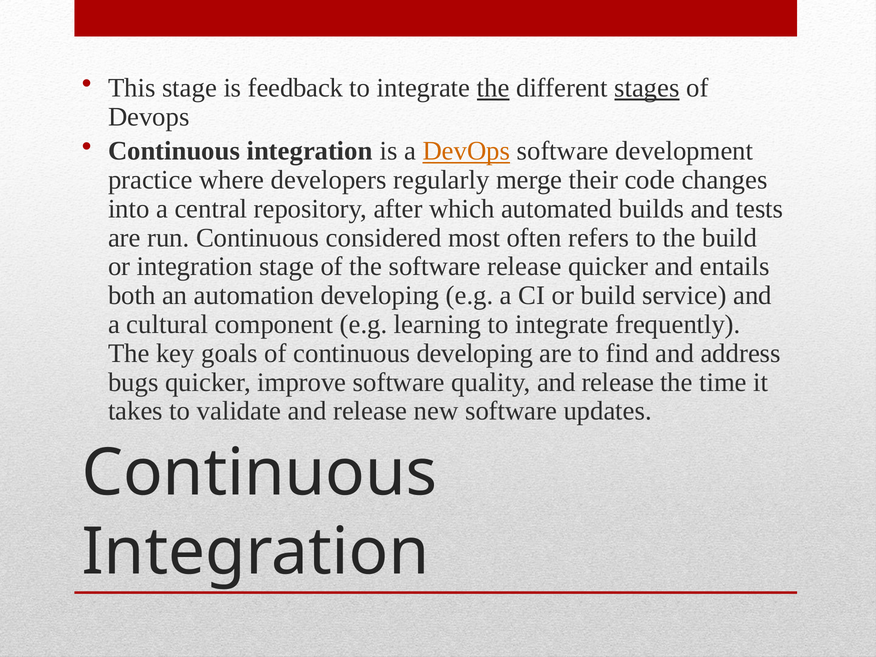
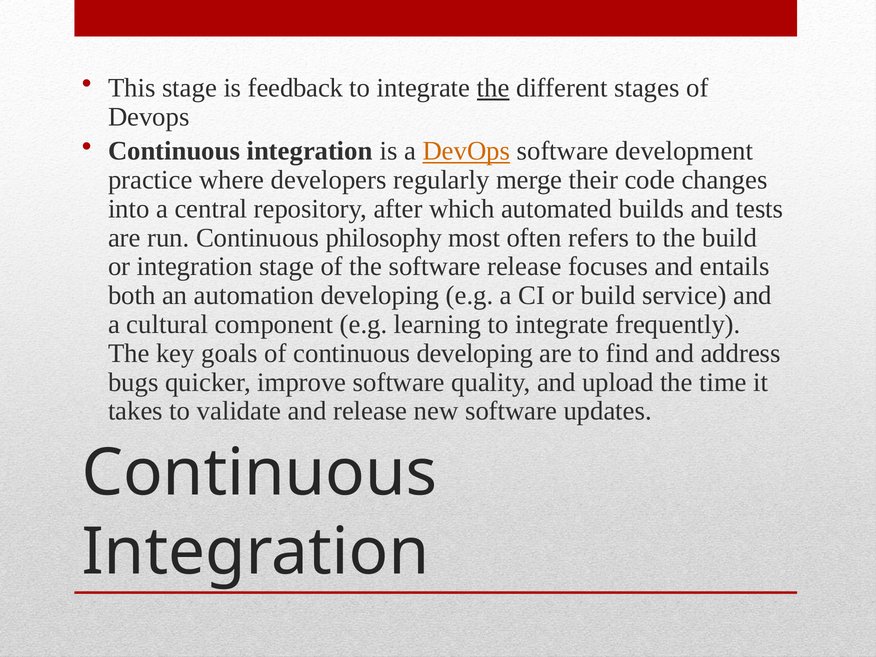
stages underline: present -> none (647, 88)
considered: considered -> philosophy (384, 238)
release quicker: quicker -> focuses (608, 267)
quality and release: release -> upload (618, 382)
